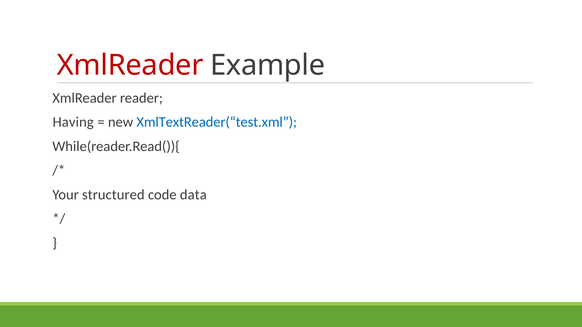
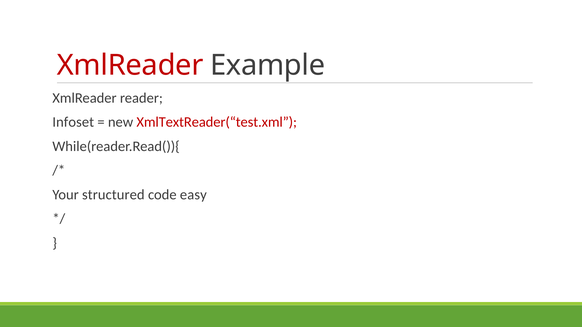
Having: Having -> Infoset (73, 122)
XmlTextReader(“test.xml colour: blue -> red (217, 122)
data: data -> easy (193, 195)
